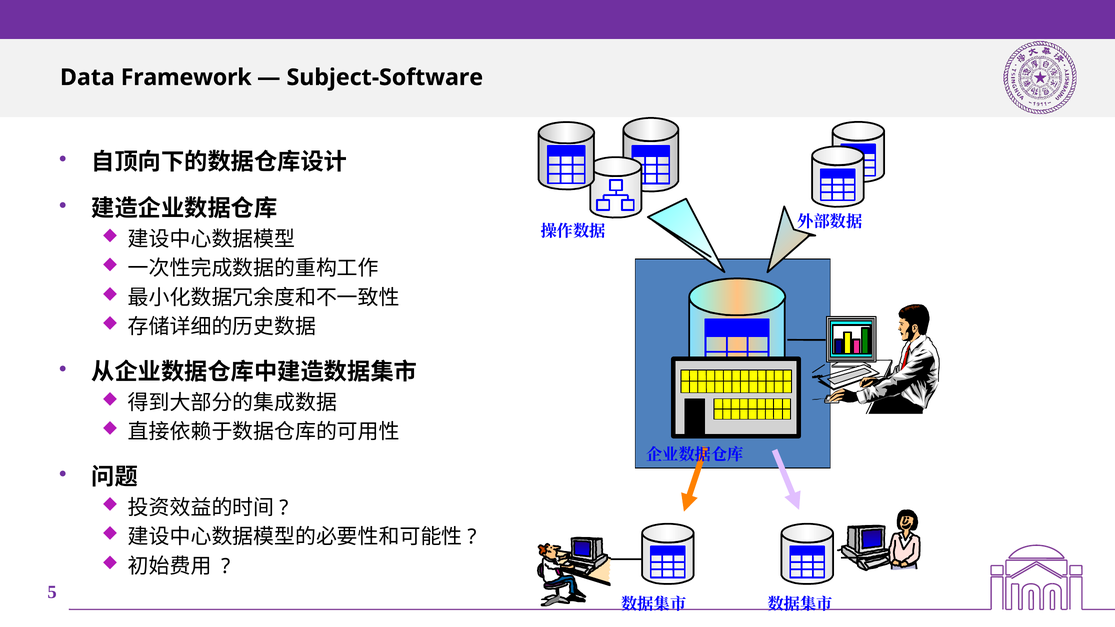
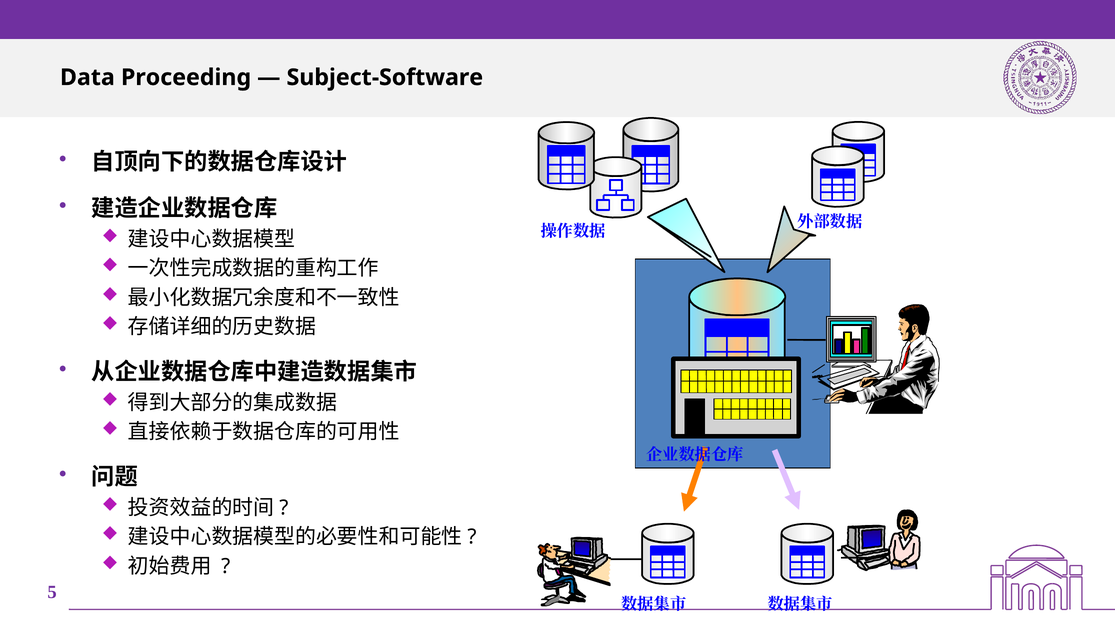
Framework: Framework -> Proceeding (186, 77)
